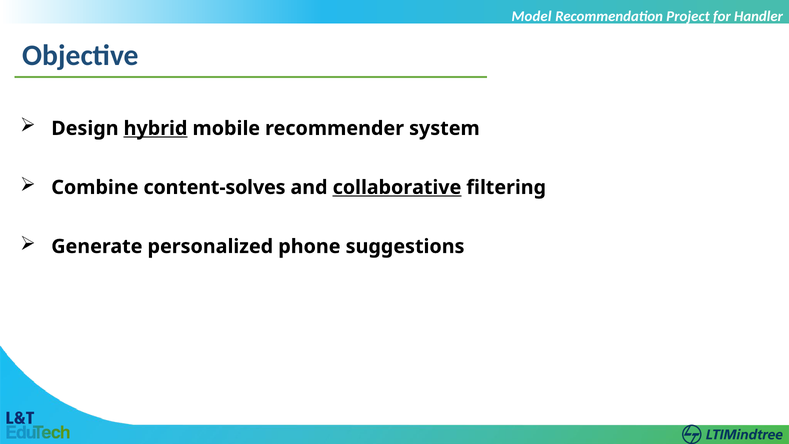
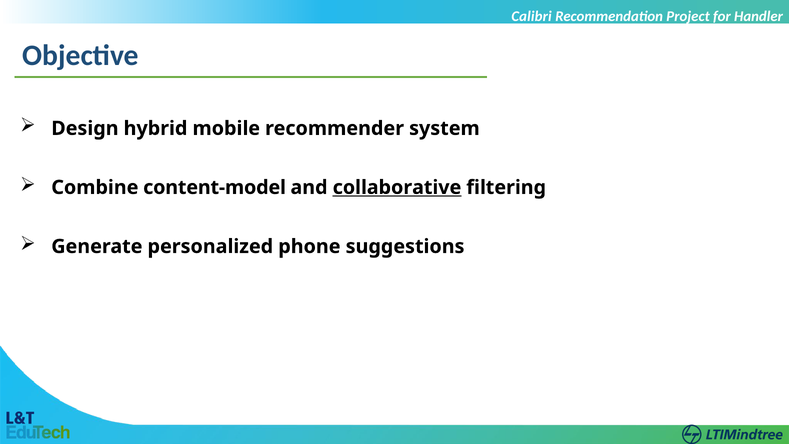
Model: Model -> Calibri (532, 16)
hybrid underline: present -> none (156, 128)
content-solves: content-solves -> content-model (215, 187)
